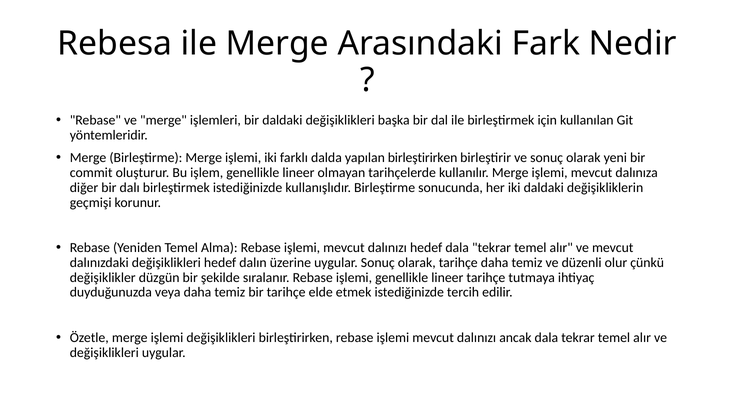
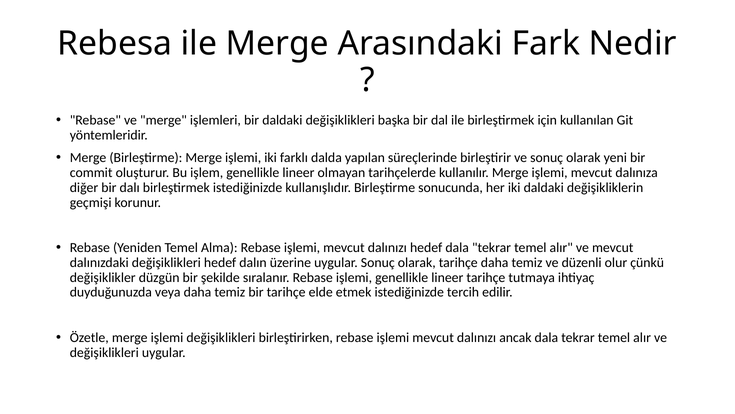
yapılan birleştirirken: birleştirirken -> süreçlerinde (423, 158)
